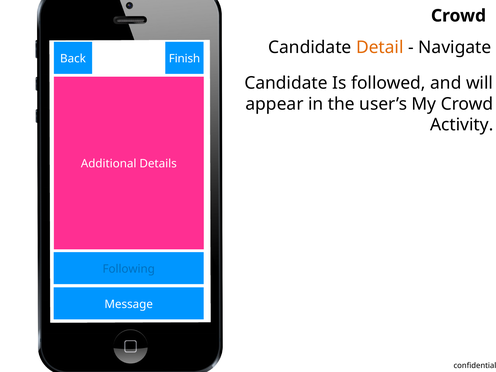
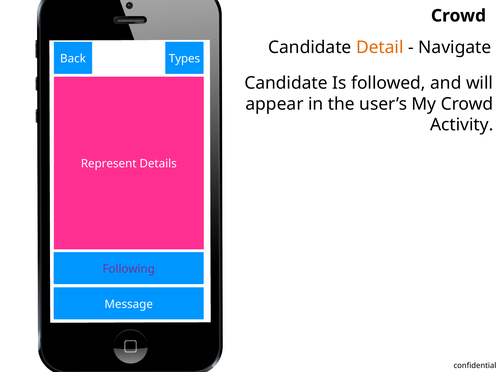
Finish: Finish -> Types (184, 59)
Additional: Additional -> Represent (109, 164)
Following colour: blue -> purple (129, 269)
